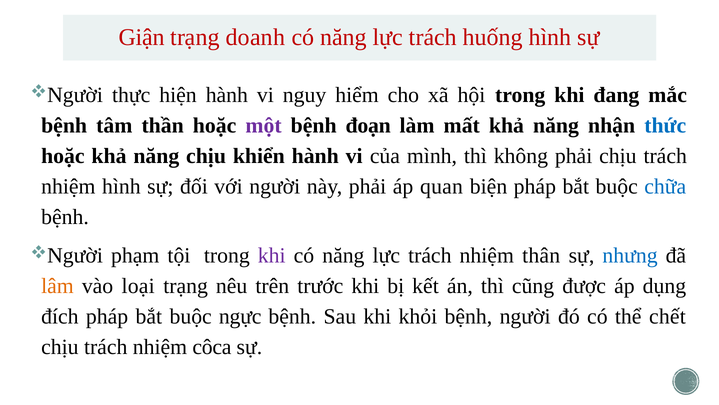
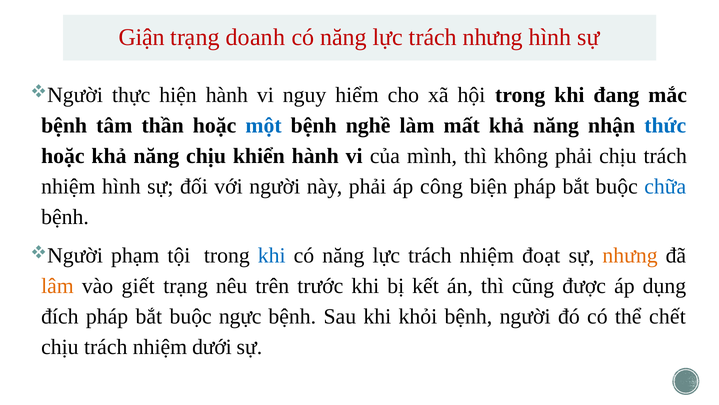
trách huống: huống -> nhưng (493, 37)
một colour: purple -> blue (264, 125)
đoạn: đoạn -> nghề (368, 125)
quan: quan -> công (441, 186)
khi colour: purple -> blue (272, 255)
thân: thân -> đoạt (541, 255)
nhưng colour: blue -> orange (630, 255)
loại: loại -> giết (138, 286)
côca: côca -> dưới (212, 347)
